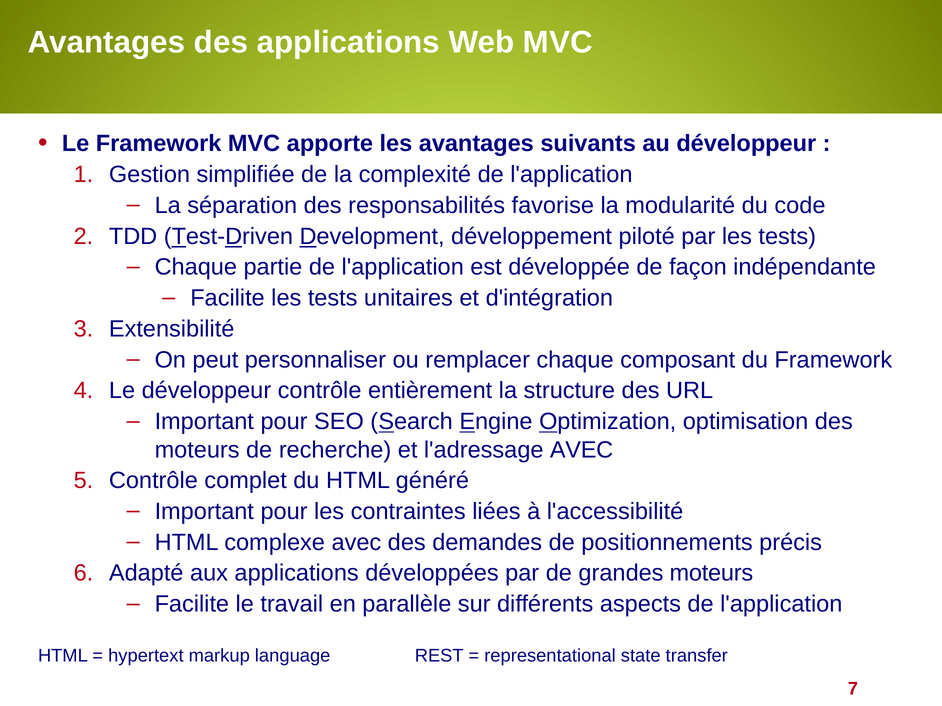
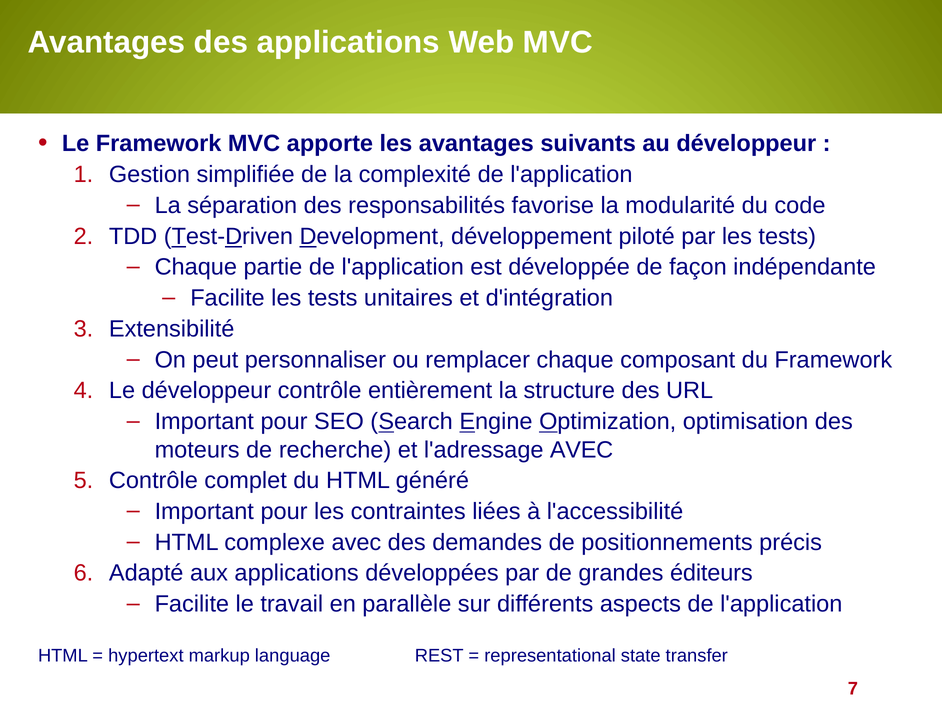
grandes moteurs: moteurs -> éditeurs (711, 574)
